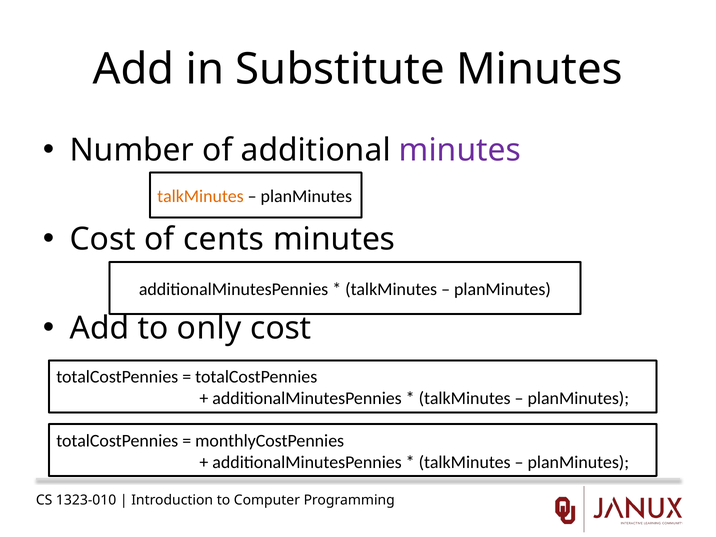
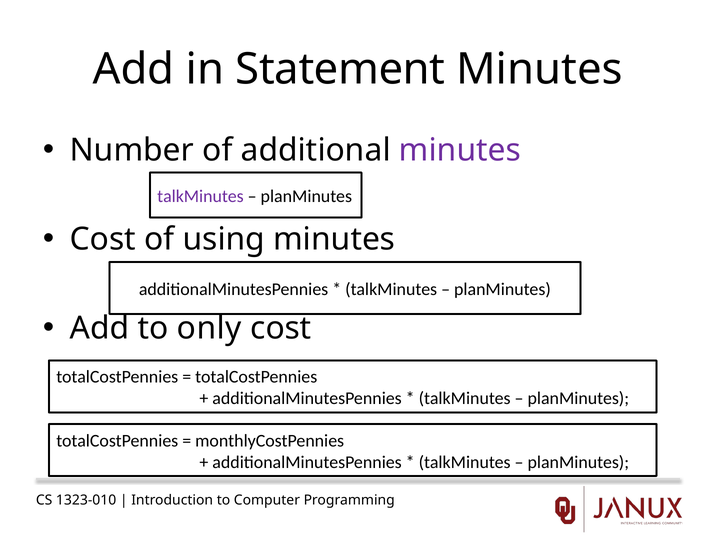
Substitute: Substitute -> Statement (340, 69)
talkMinutes colour: orange -> purple (200, 196)
cents: cents -> using (224, 239)
